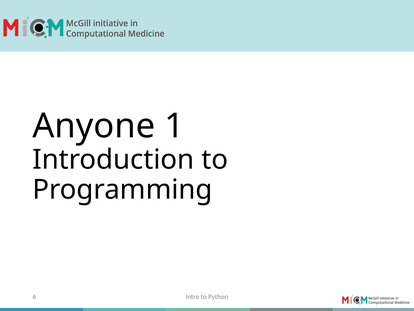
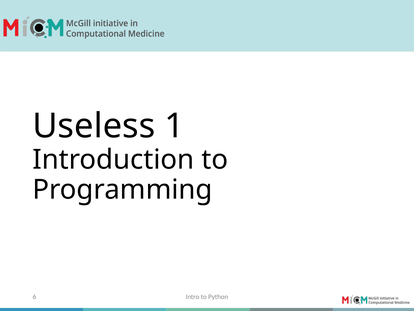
Anyone: Anyone -> Useless (94, 126)
